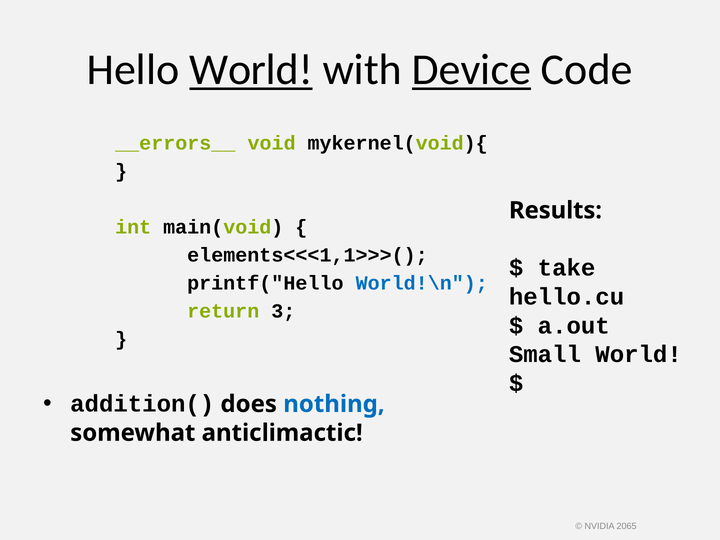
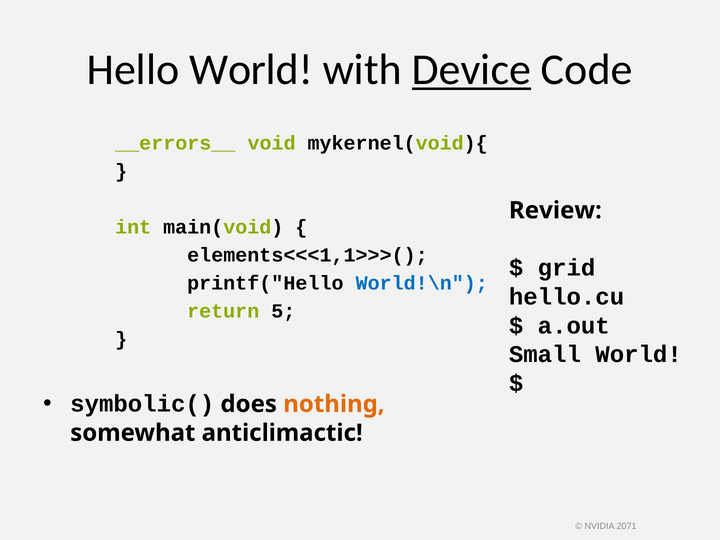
World underline: present -> none (251, 70)
Results: Results -> Review (555, 210)
take: take -> grid (567, 268)
3: 3 -> 5 (283, 311)
addition(: addition( -> symbolic( (142, 404)
nothing colour: blue -> orange (334, 404)
2065: 2065 -> 2071 (627, 526)
